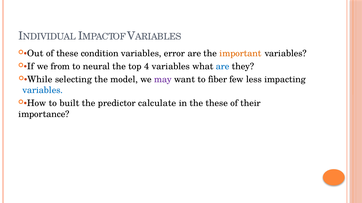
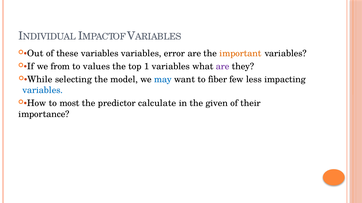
these condition: condition -> variables (100, 54)
neural: neural -> values (96, 67)
4: 4 -> 1 (147, 67)
are colour: blue -> purple (223, 67)
may colour: purple -> blue (163, 80)
built: built -> most (70, 104)
the these: these -> given (217, 104)
